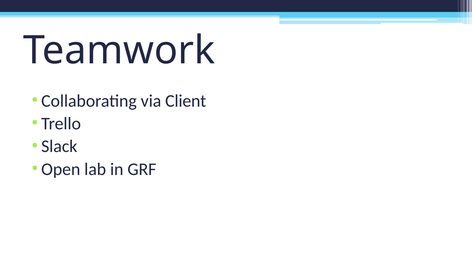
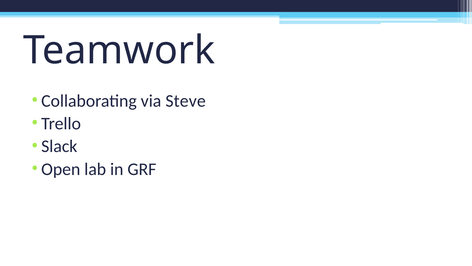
Client: Client -> Steve (186, 101)
